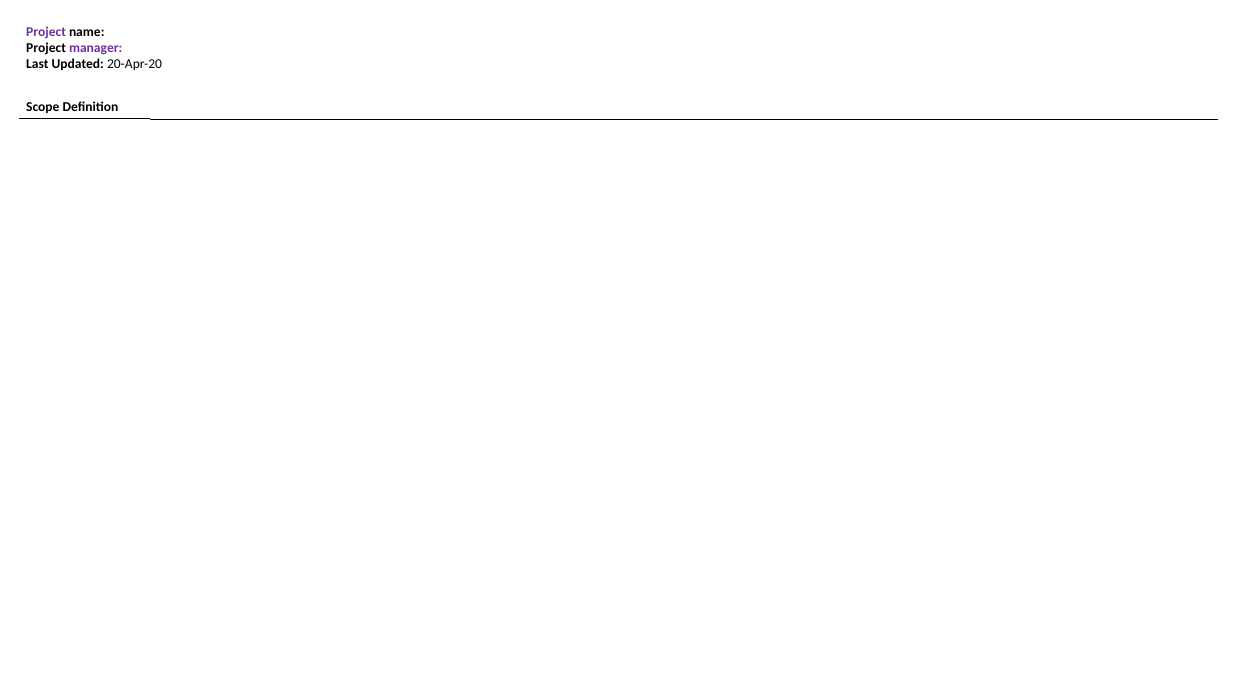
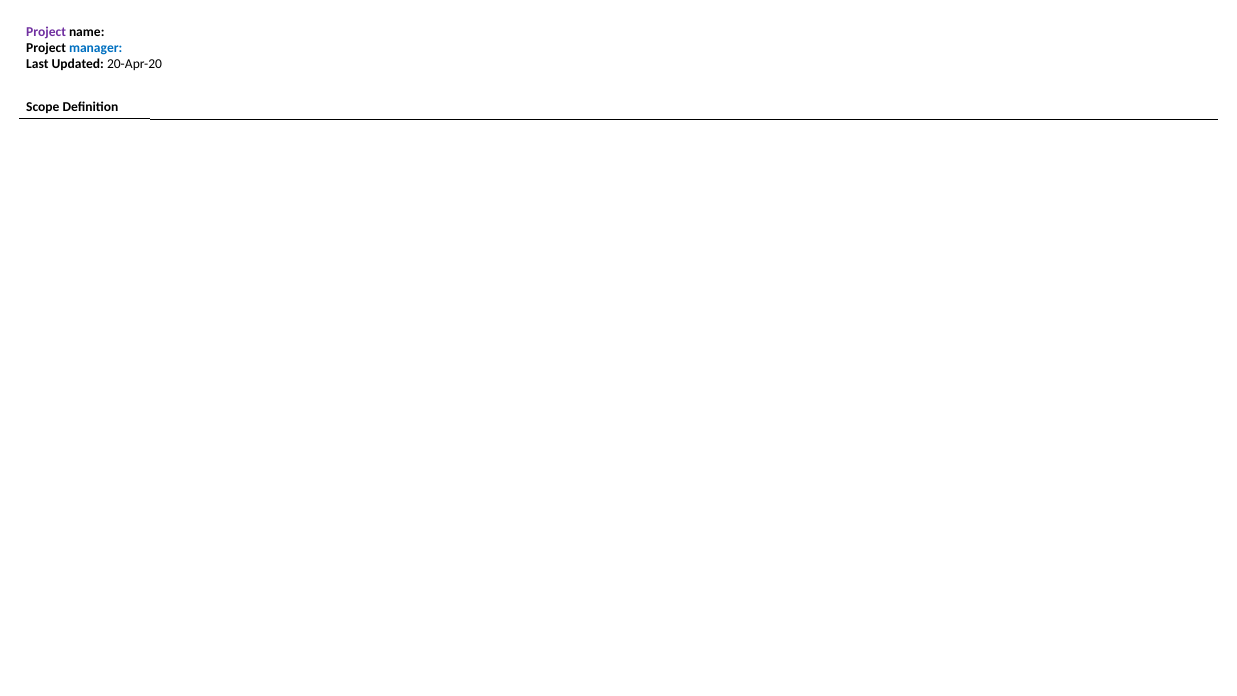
manager colour: purple -> blue (96, 48)
